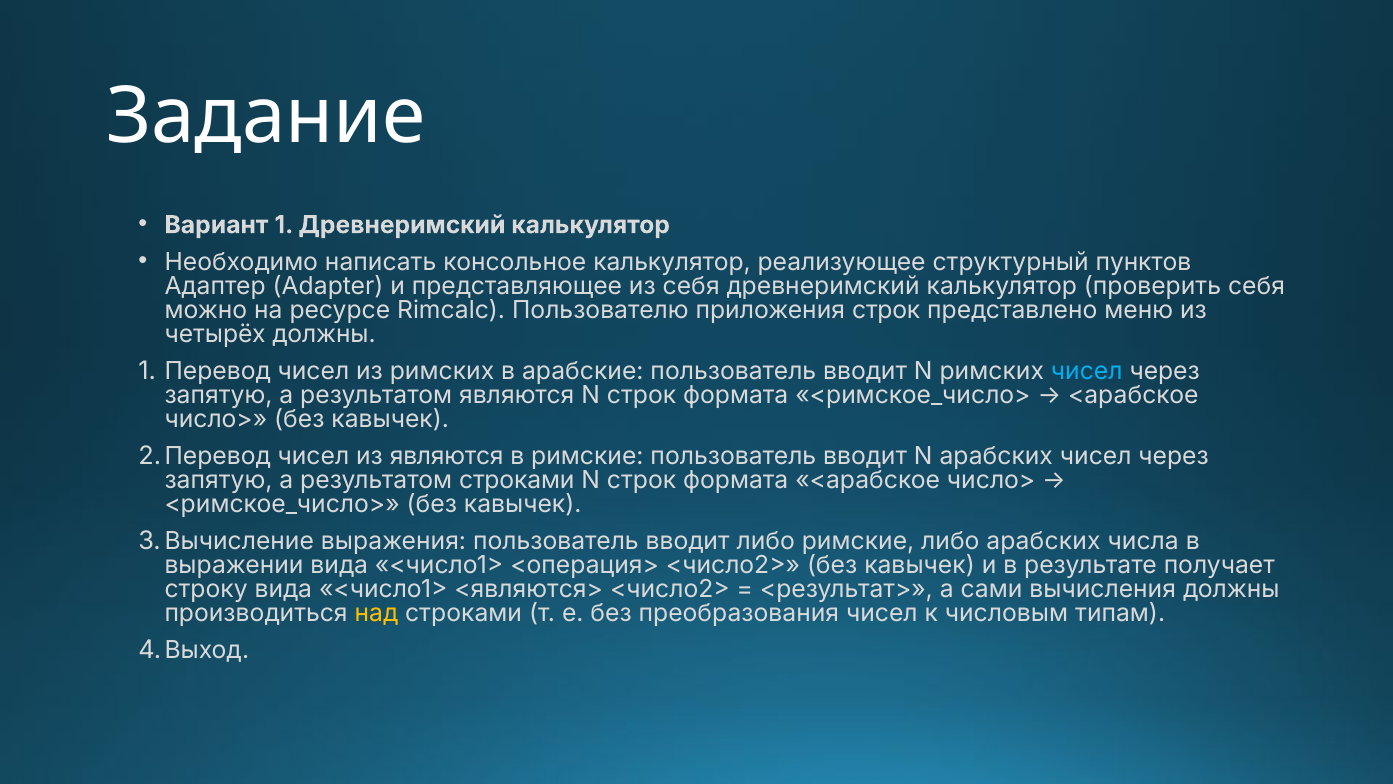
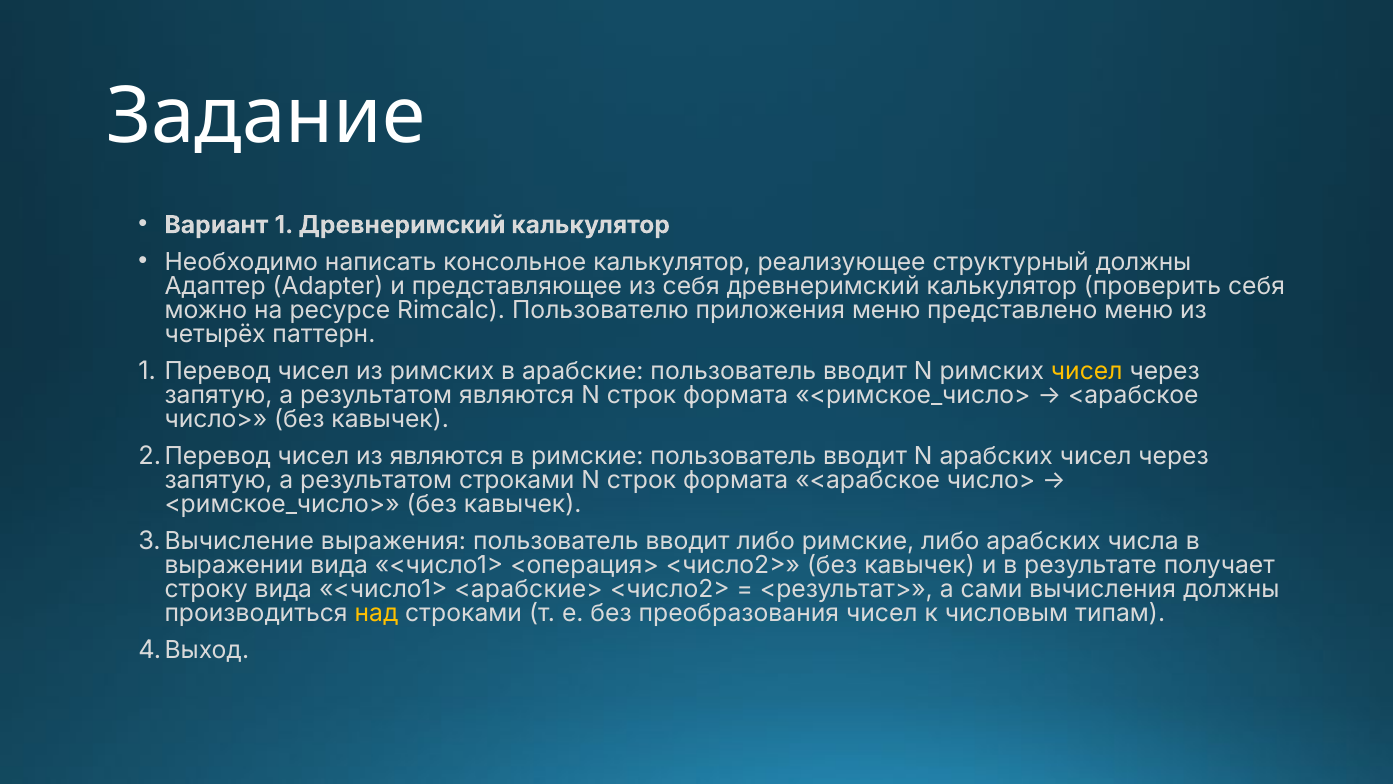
структурный пунктов: пунктов -> должны (1144, 262)
приложения строк: строк -> меню (886, 310)
четырёх должны: должны -> паттерн (324, 334)
чисел colour: light blue -> yellow (1087, 371)
<являются>: <являются> -> <арабские> (529, 589)
